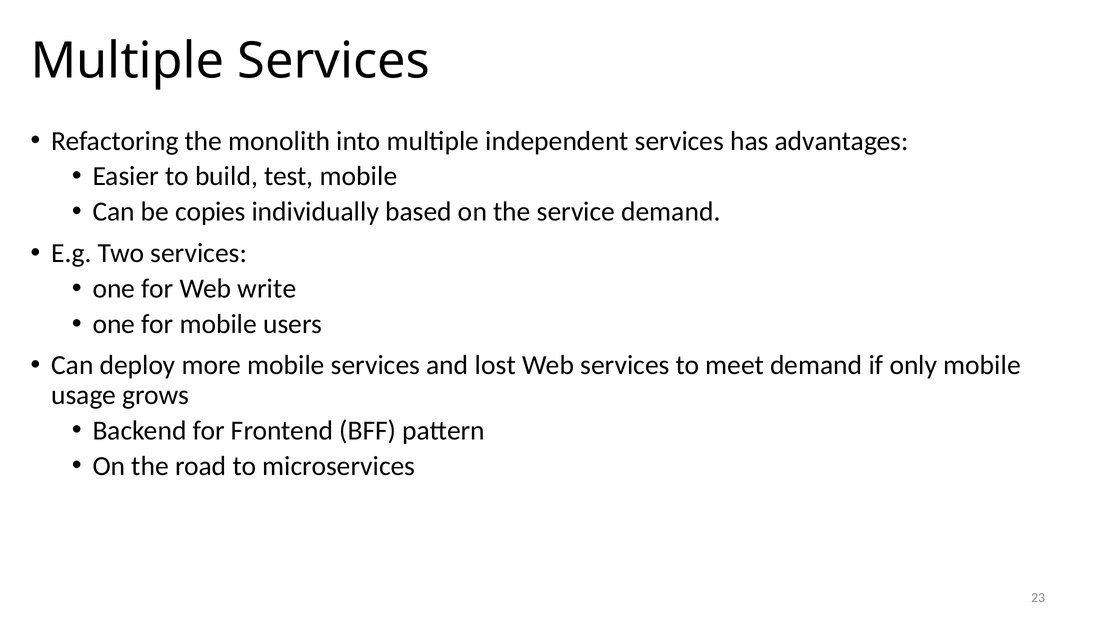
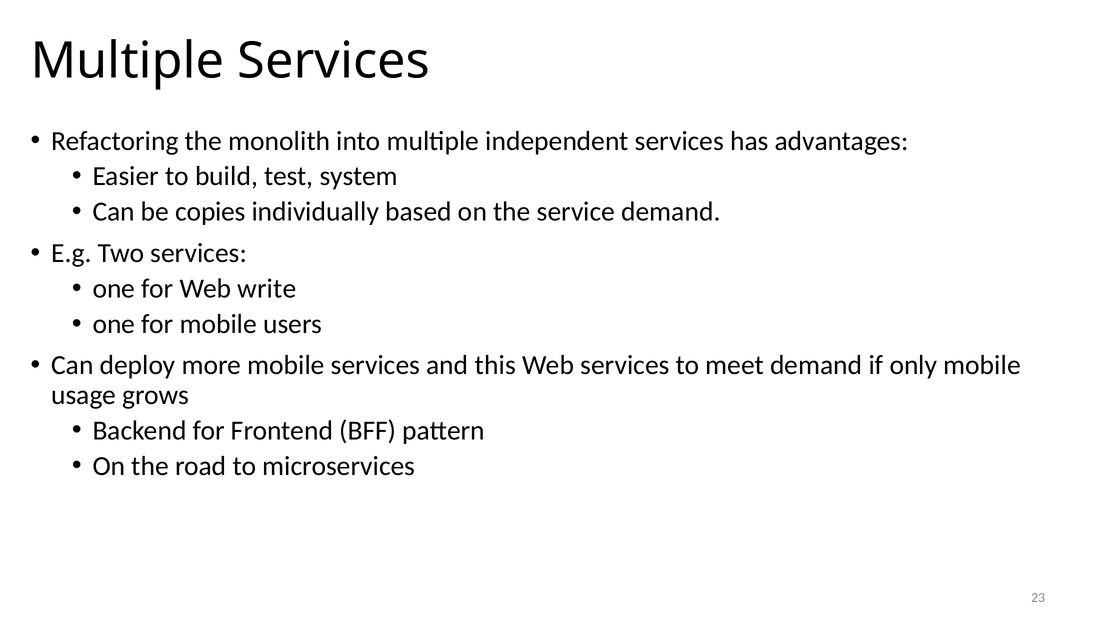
test mobile: mobile -> system (359, 176)
lost: lost -> this (495, 365)
